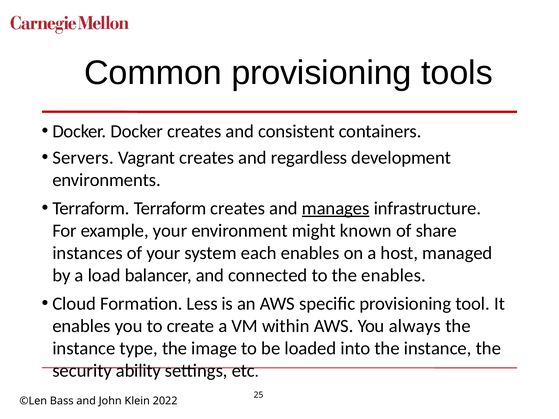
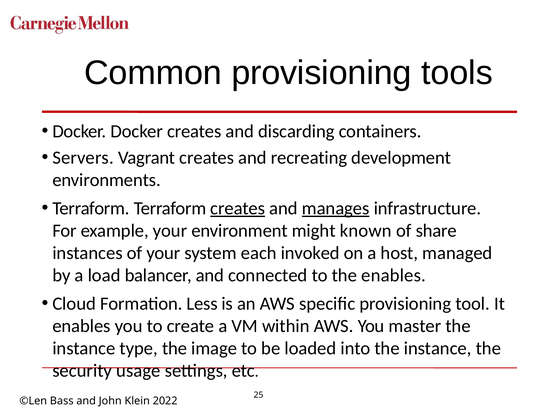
consistent: consistent -> discarding (296, 132)
regardless: regardless -> recreating (309, 158)
creates underline: none -> present (238, 208)
each enables: enables -> invoked (310, 253)
always: always -> master (415, 326)
ability: ability -> usage (138, 371)
